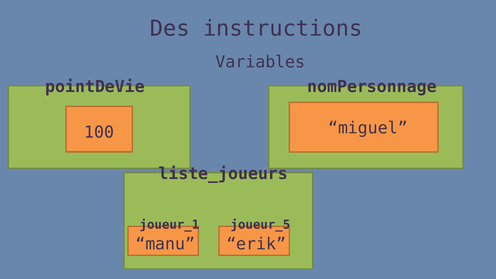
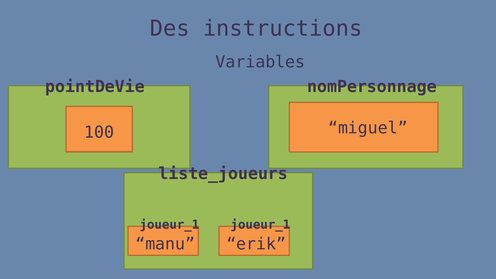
joueur_5: joueur_5 -> joueur_1 (260, 225)
